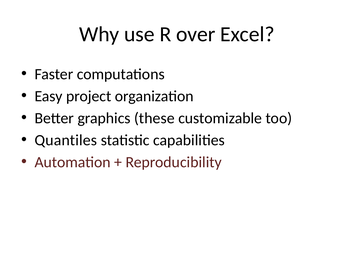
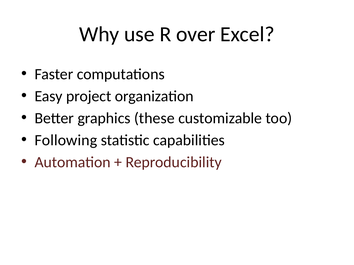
Quantiles: Quantiles -> Following (66, 140)
